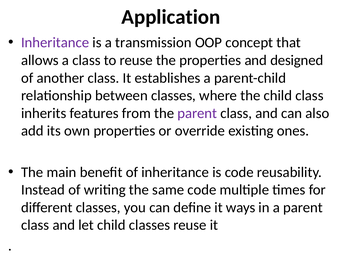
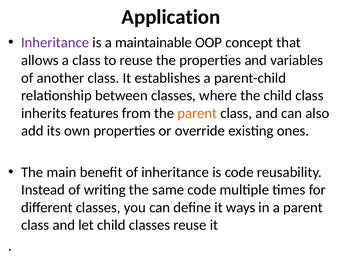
transmission: transmission -> maintainable (154, 43)
designed: designed -> variables (297, 60)
parent colour: purple -> orange (197, 113)
